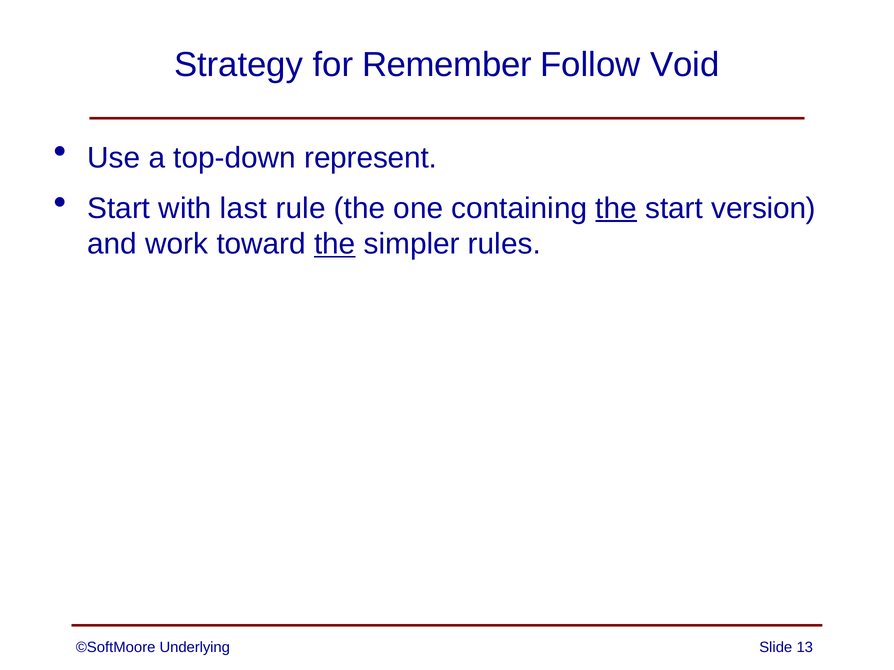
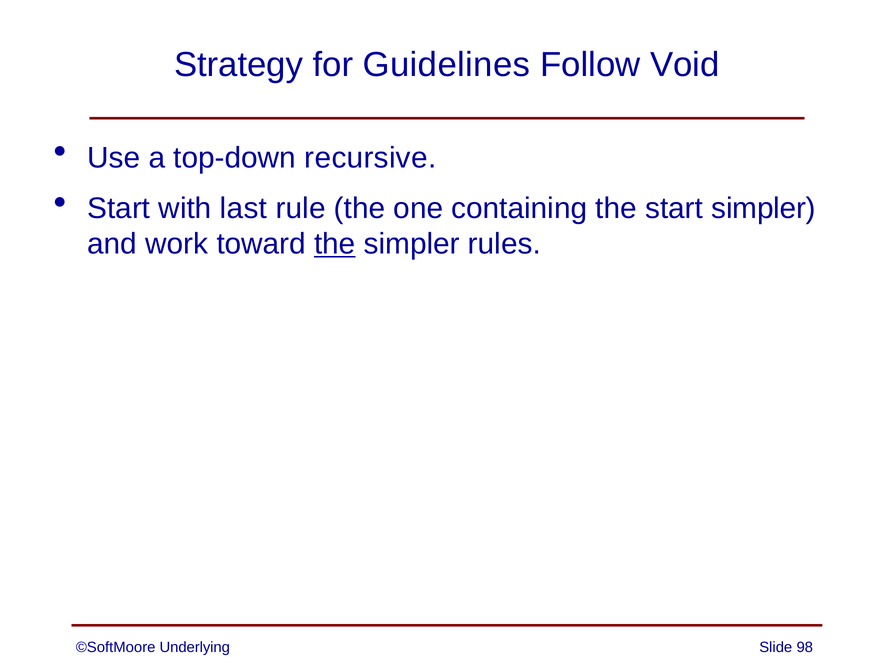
Remember: Remember -> Guidelines (447, 65)
represent: represent -> recursive (370, 158)
the underline: present -> none (616, 208)
start version: version -> simpler (764, 208)
13: 13 -> 98 (805, 648)
